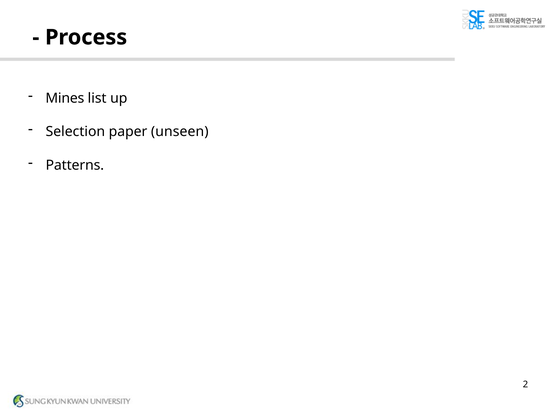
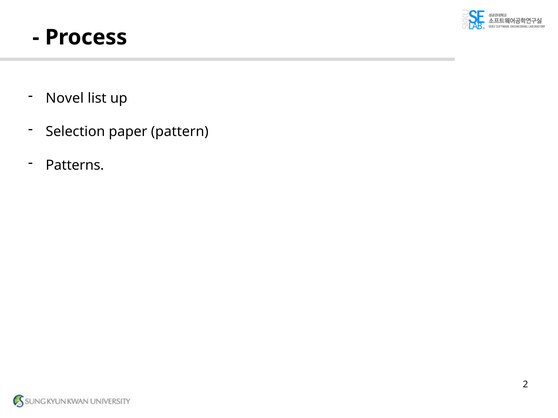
Mines: Mines -> Novel (65, 98)
unseen: unseen -> pattern (180, 132)
